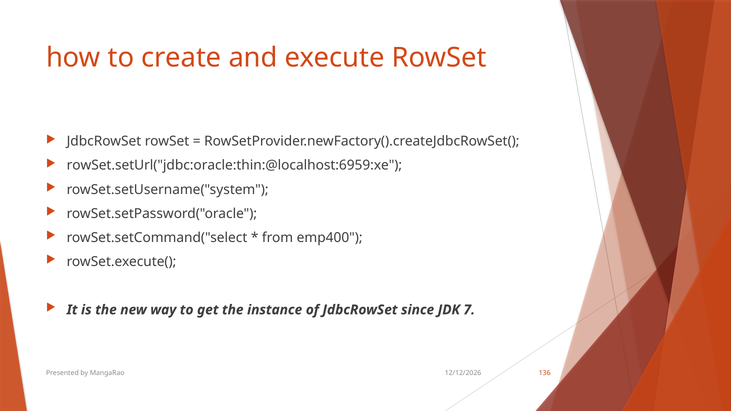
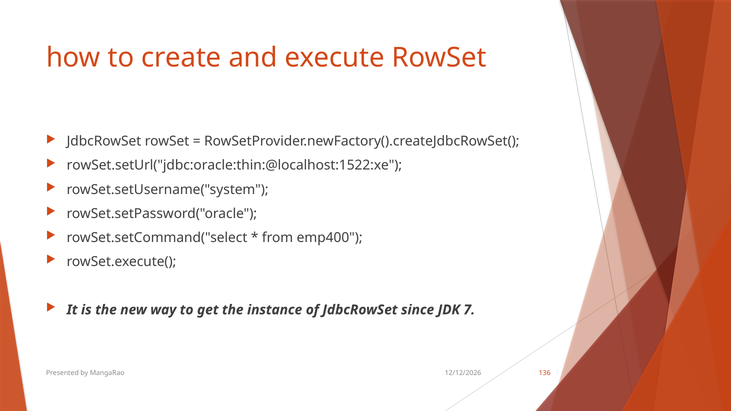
rowSet.setUrl("jdbc:oracle:thin:@localhost:6959:xe: rowSet.setUrl("jdbc:oracle:thin:@localhost:6959:xe -> rowSet.setUrl("jdbc:oracle:thin:@localhost:1522:xe (234, 166)
